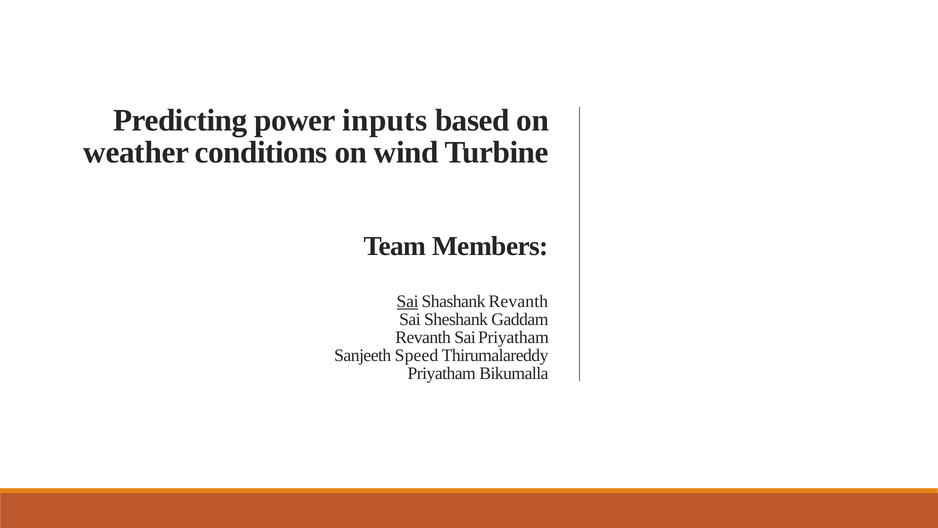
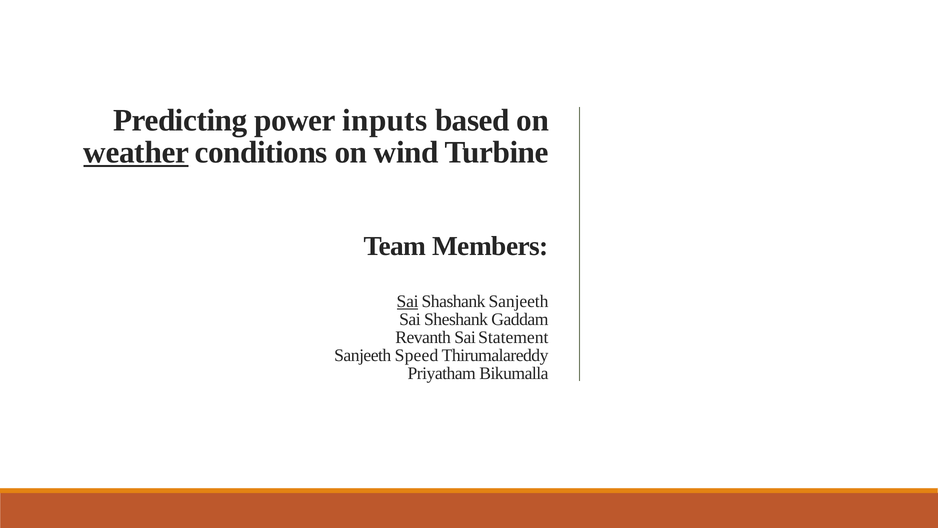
weather underline: none -> present (136, 152)
Shashank Revanth: Revanth -> Sanjeeth (518, 301)
Sai Priyatham: Priyatham -> Statement (513, 337)
